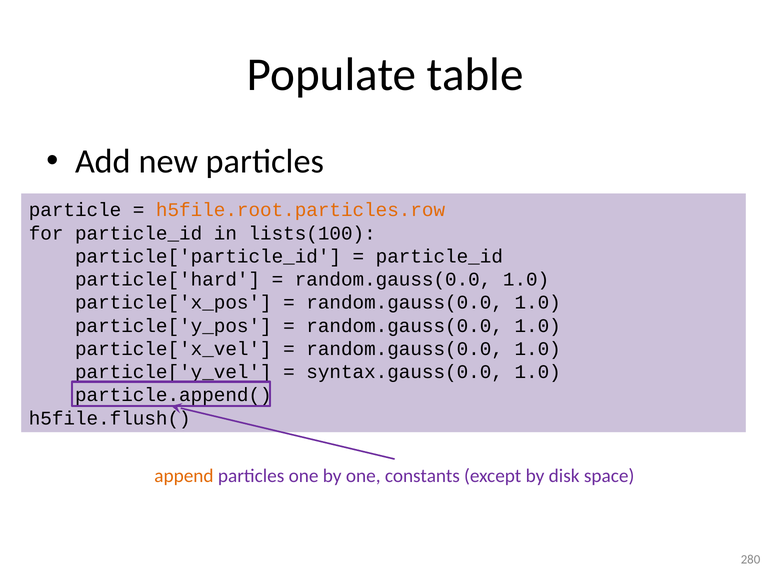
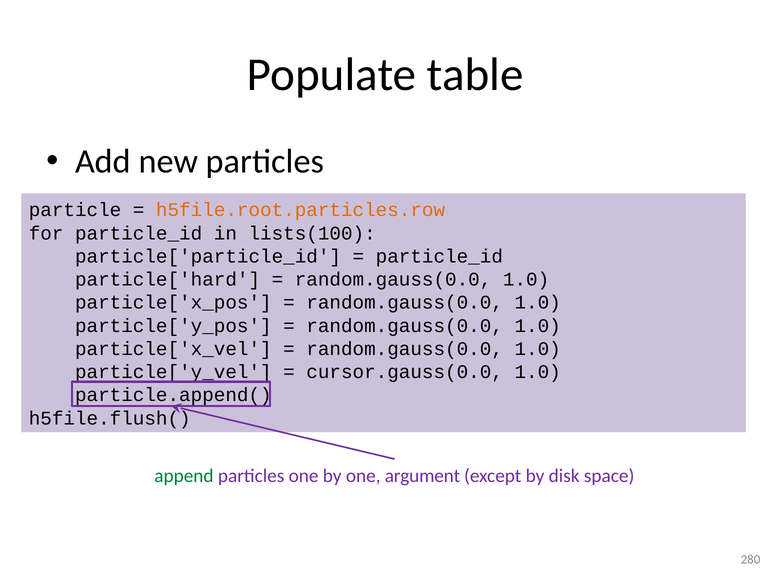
syntax.gauss(0.0: syntax.gauss(0.0 -> cursor.gauss(0.0 (405, 372)
append colour: orange -> green (184, 476)
constants: constants -> argument (422, 476)
